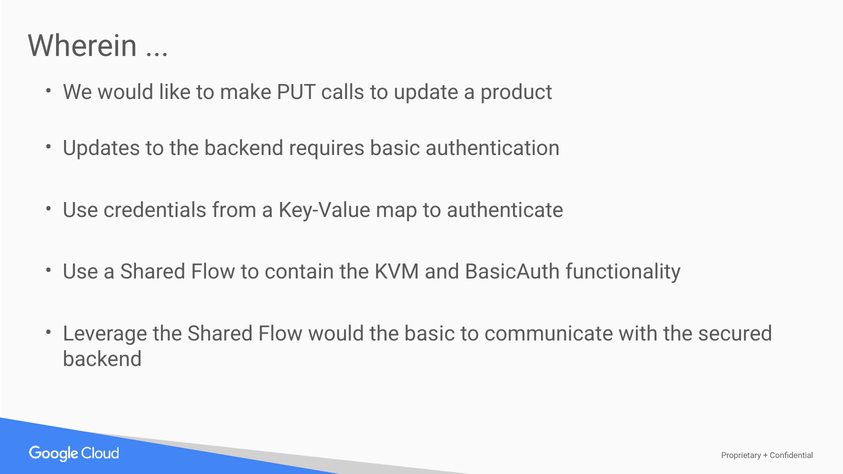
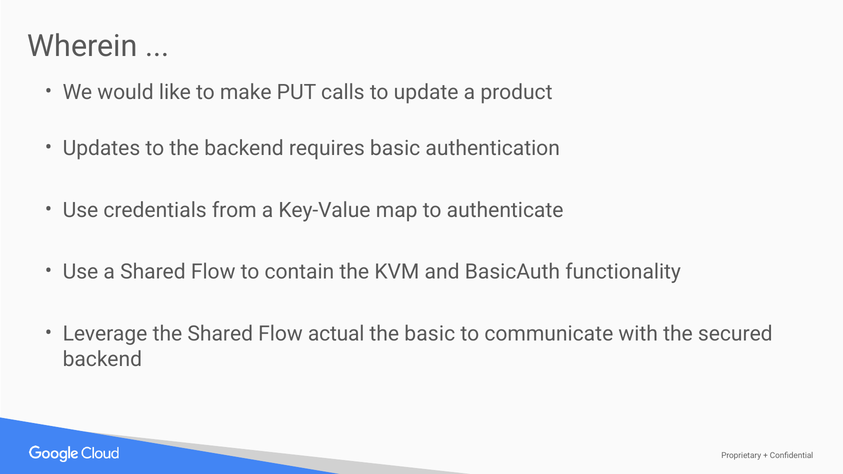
Flow would: would -> actual (336, 334)
